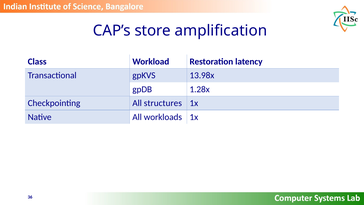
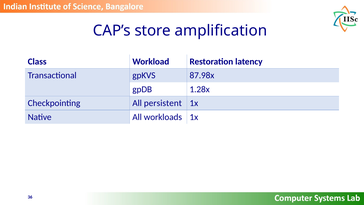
13.98x: 13.98x -> 87.98x (202, 75)
structures: structures -> persistent (163, 103)
